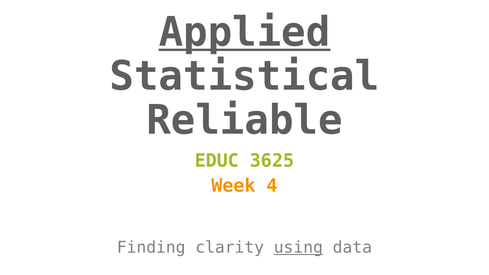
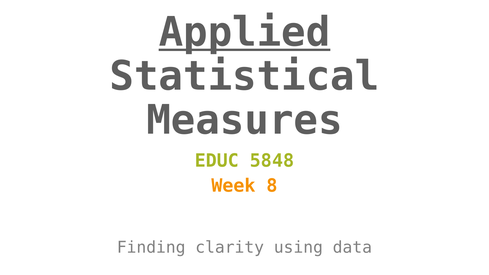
Reliable: Reliable -> Measures (245, 120)
3625: 3625 -> 5848 (272, 161)
4: 4 -> 8 (272, 186)
using underline: present -> none (298, 248)
